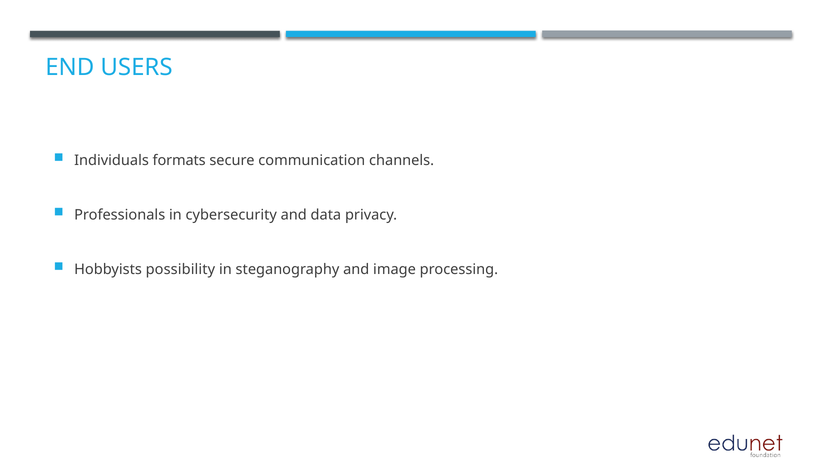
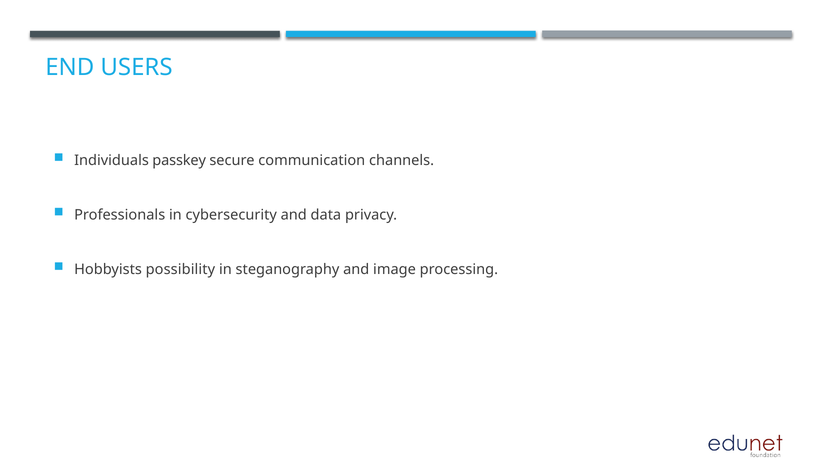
formats: formats -> passkey (179, 160)
